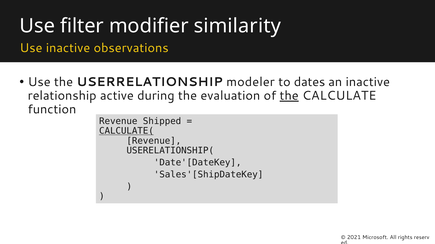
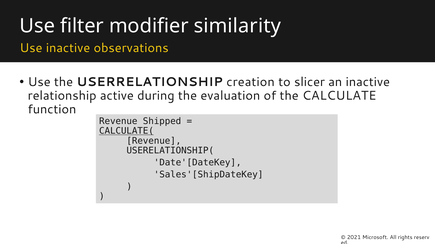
modeler: modeler -> creation (251, 82)
dates: dates -> slicer (310, 82)
the underline: present -> none (289, 96)
